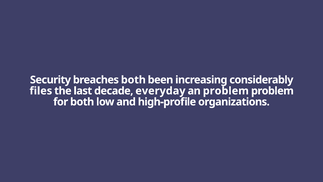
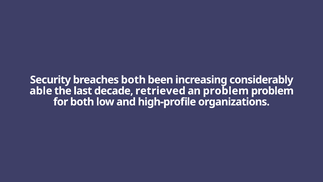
files: files -> able (41, 91)
everyday: everyday -> retrieved (160, 91)
